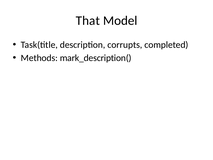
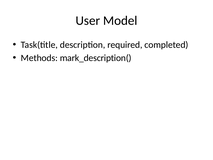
That: That -> User (88, 21)
corrupts: corrupts -> required (125, 45)
